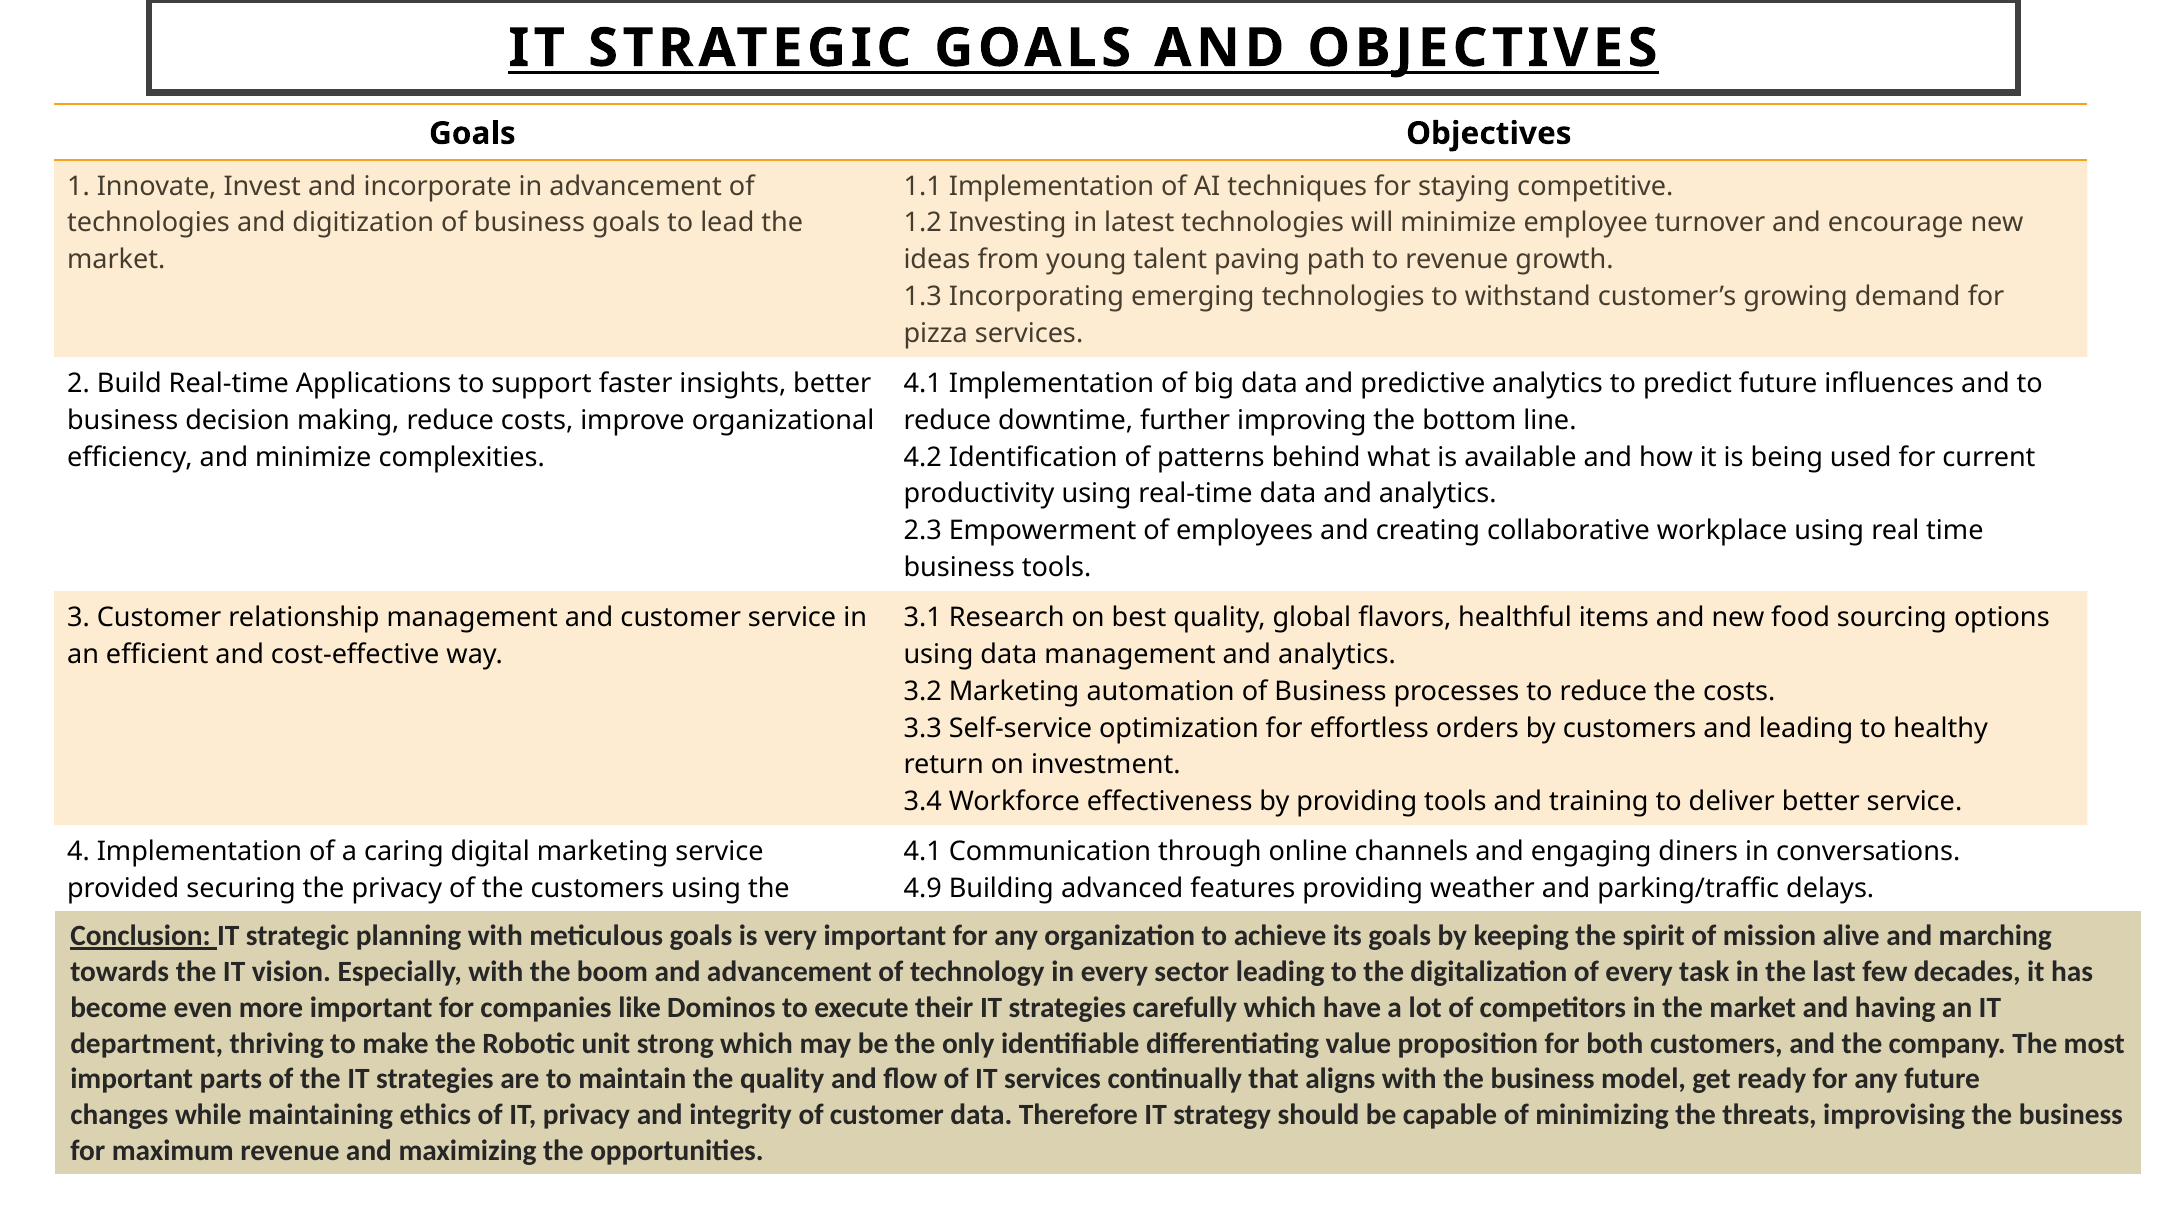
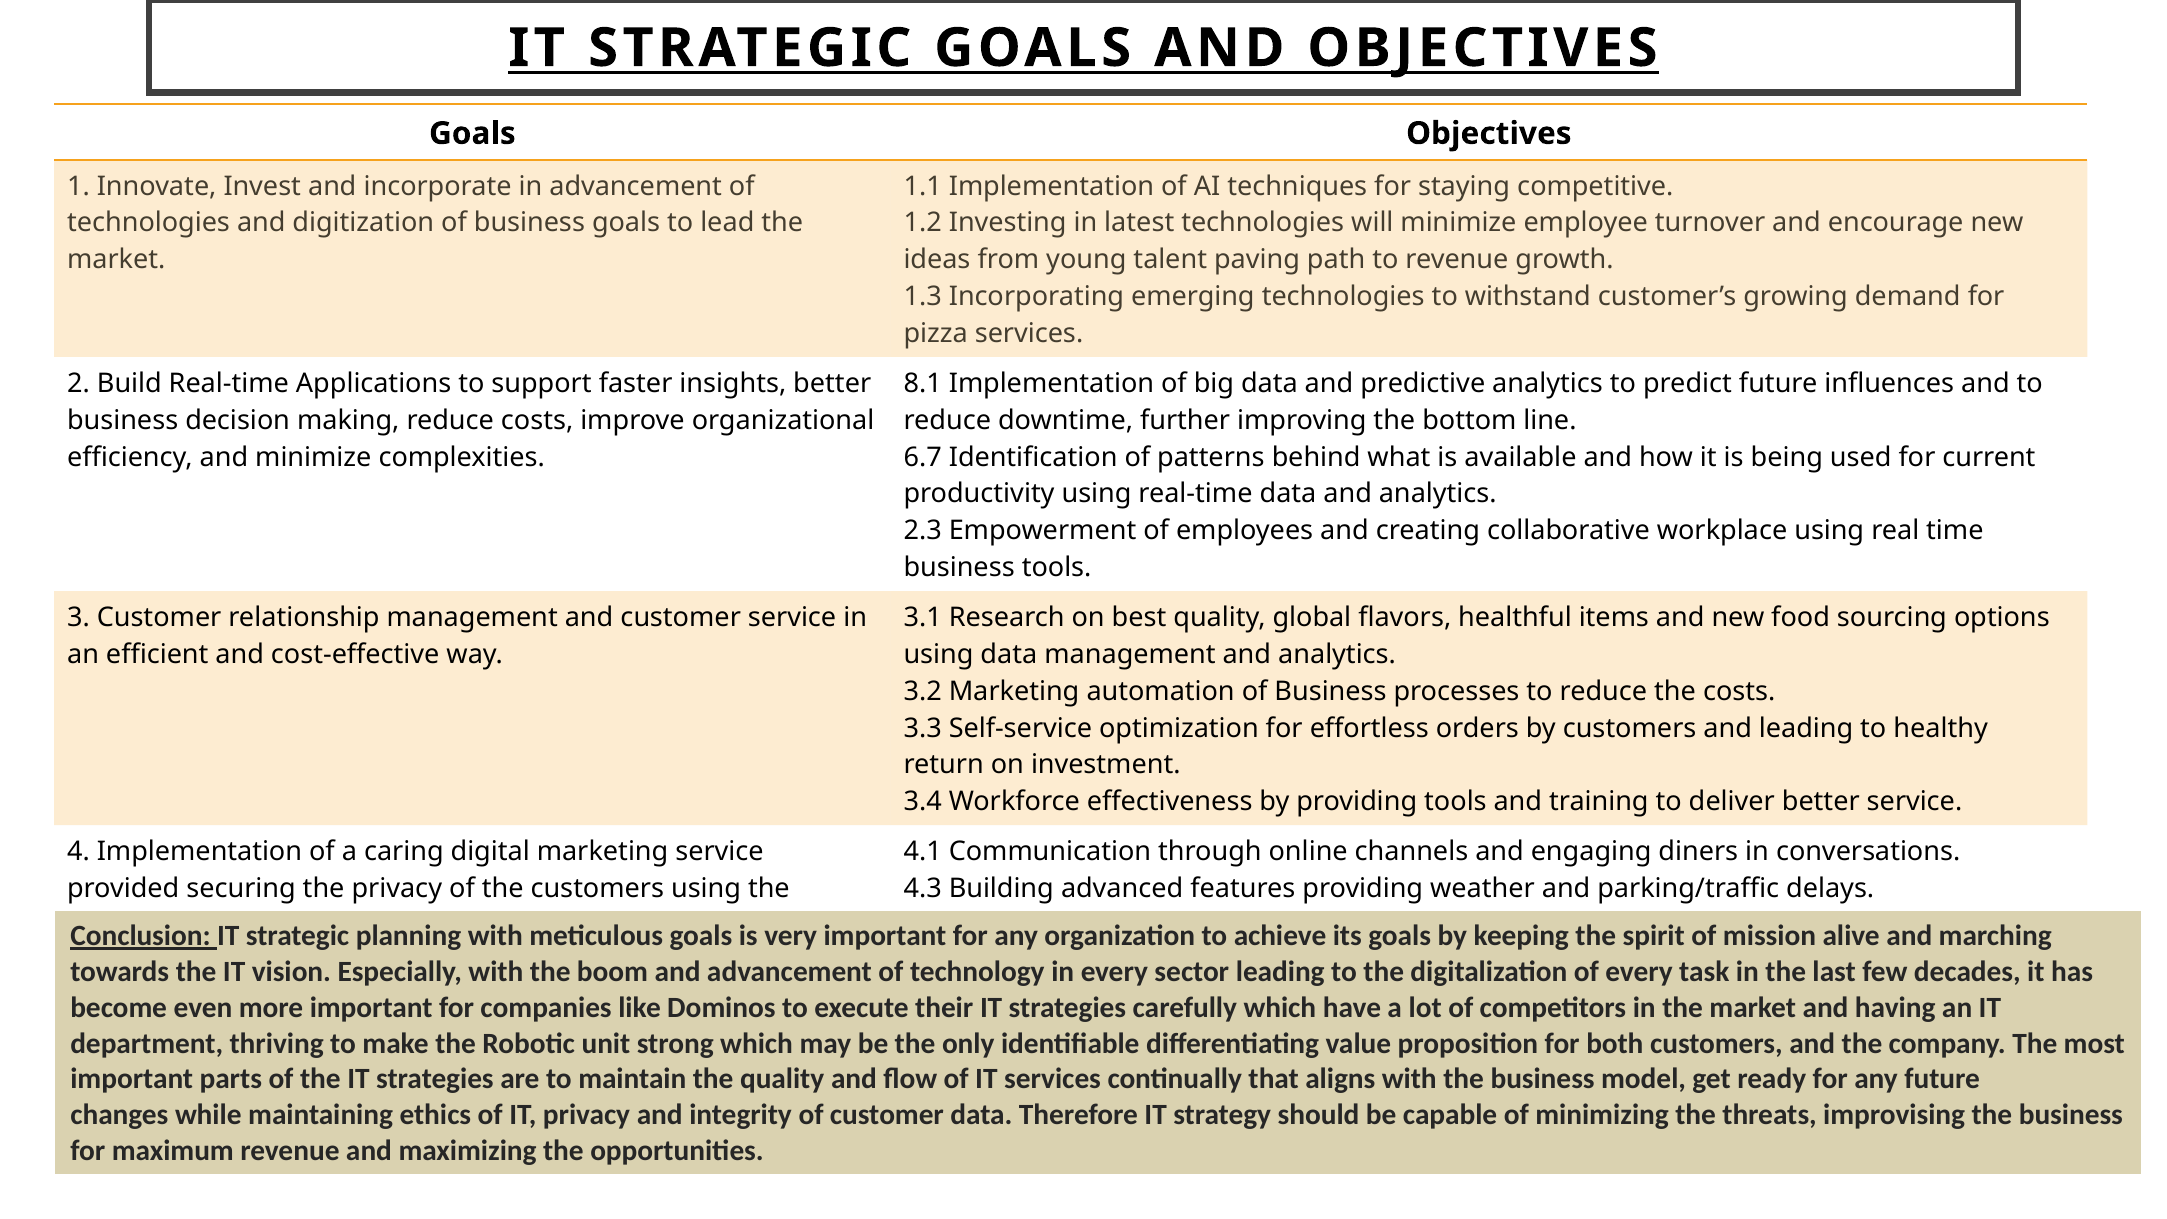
4.1: 4.1 -> 8.1 (923, 383)
4.2: 4.2 -> 6.7 (923, 457)
4.9: 4.9 -> 4.3 (923, 889)
